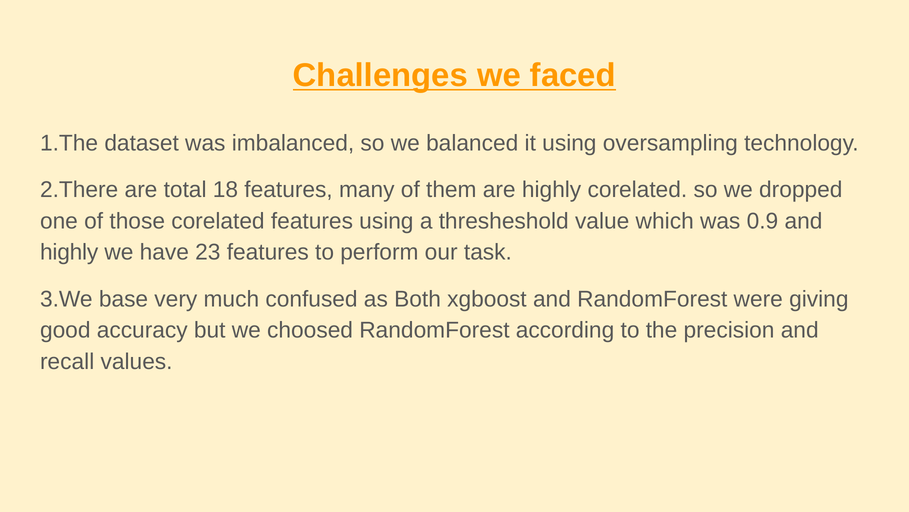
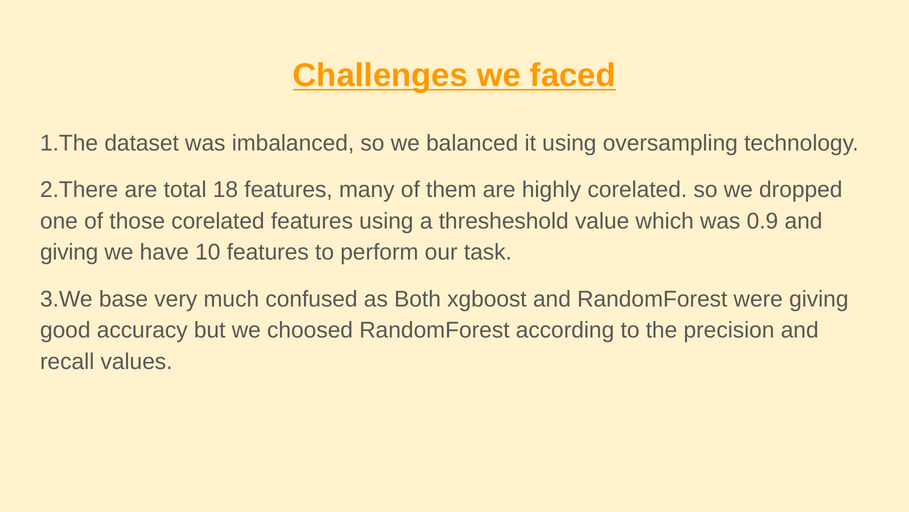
highly: highly -> giving (69, 252)
23: 23 -> 10 (208, 252)
